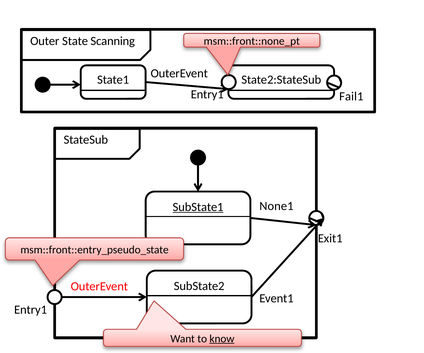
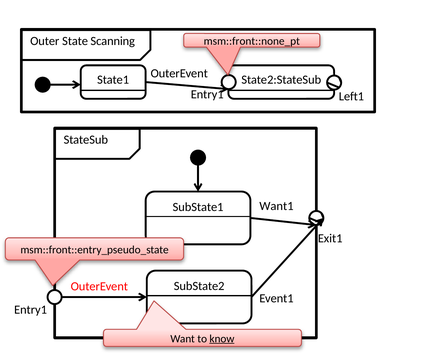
Fail1: Fail1 -> Left1 (351, 96)
None1: None1 -> Want1 (276, 206)
SubState1 underline: present -> none (198, 207)
